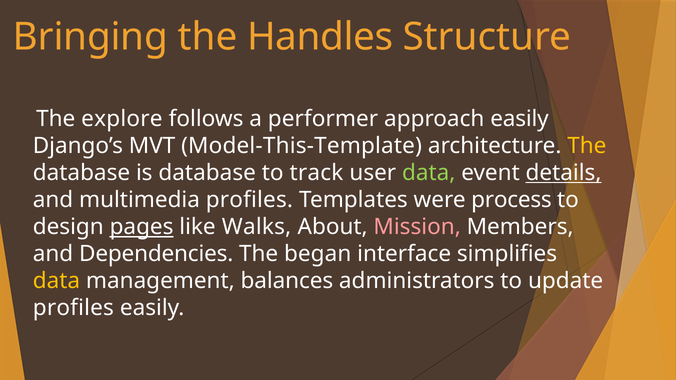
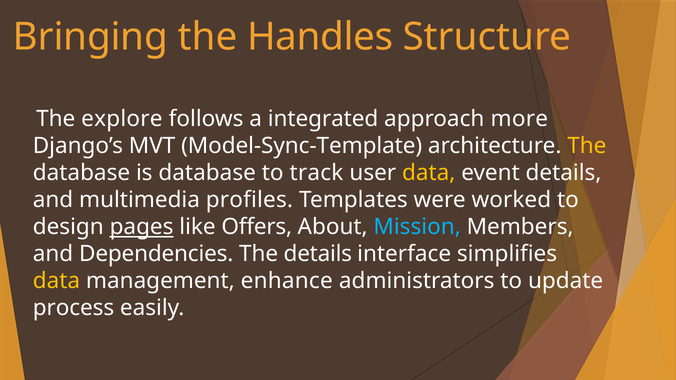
performer: performer -> integrated (323, 119)
approach easily: easily -> more (519, 119)
Model-This-Template: Model-This-Template -> Model-Sync-Template (302, 146)
data colour: light green -> yellow (429, 173)
details underline: present -> none (564, 173)
process: process -> worked (511, 200)
Walks: Walks -> Offers (257, 227)
Mission colour: pink -> light blue (417, 227)
The began: began -> details (318, 254)
balances: balances -> enhance (287, 281)
profiles: profiles -> process (74, 308)
